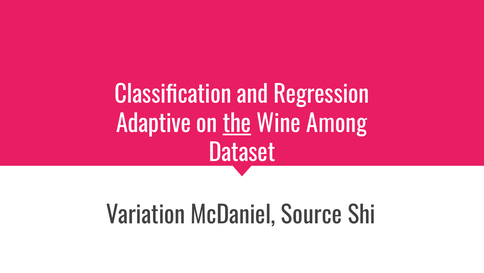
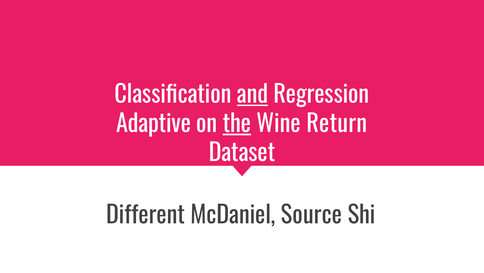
and underline: none -> present (253, 95)
Among: Among -> Return (337, 124)
Variation: Variation -> Different (146, 215)
